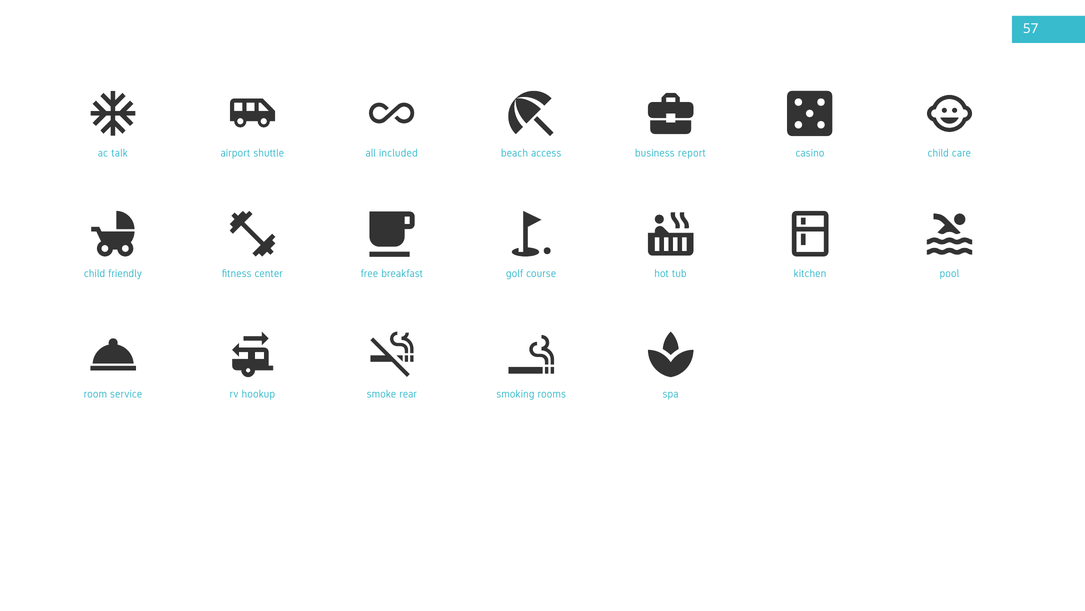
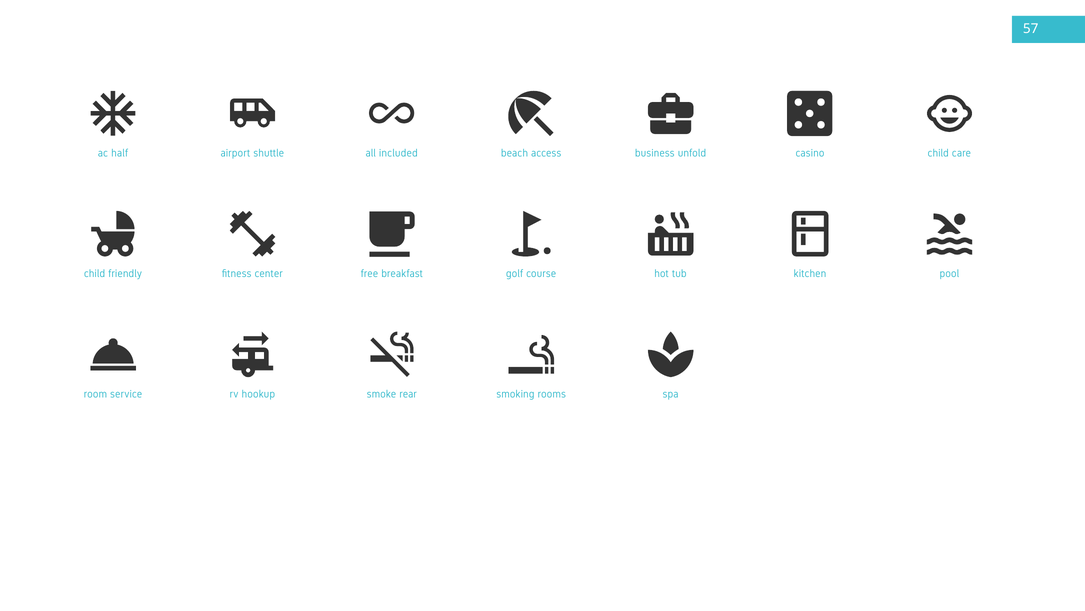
talk: talk -> half (120, 153)
report: report -> unfold (692, 153)
